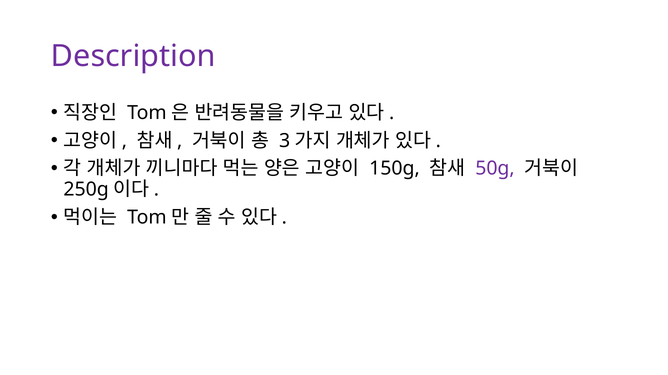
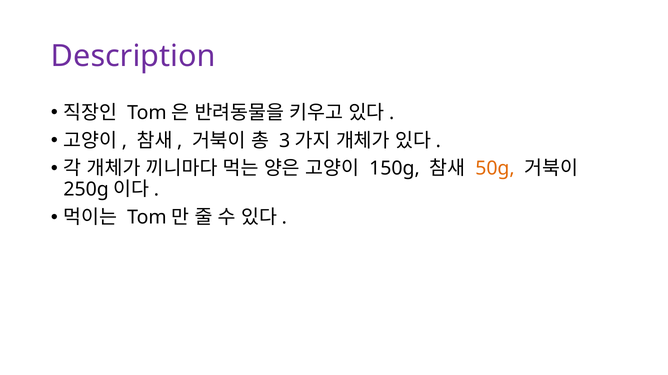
50g colour: purple -> orange (495, 169)
